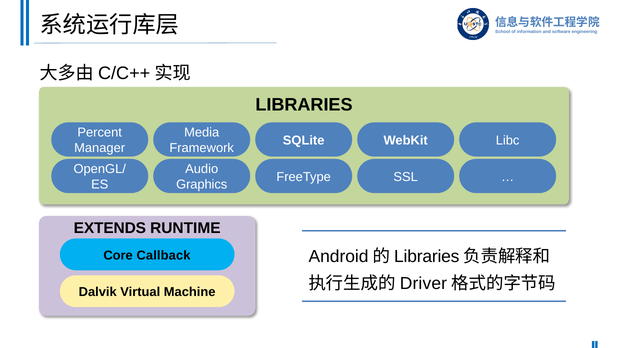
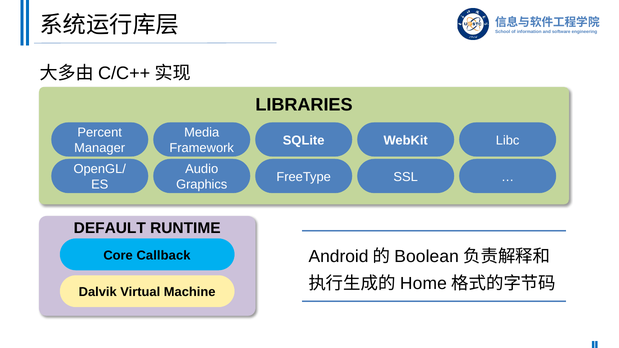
EXTENDS: EXTENDS -> DEFAULT (110, 228)
Libraries: Libraries -> Boolean (427, 257)
Driver: Driver -> Home (423, 284)
